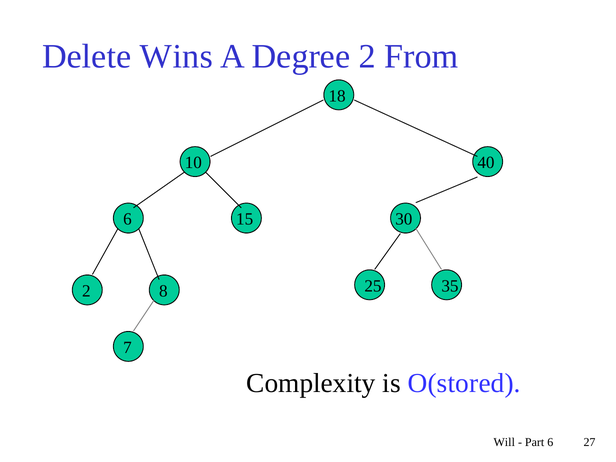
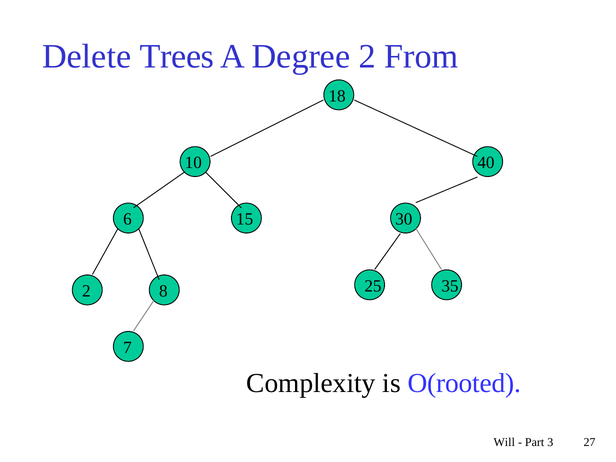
Wins: Wins -> Trees (177, 56)
O(stored: O(stored -> O(rooted (464, 383)
Part 6: 6 -> 3 (550, 442)
